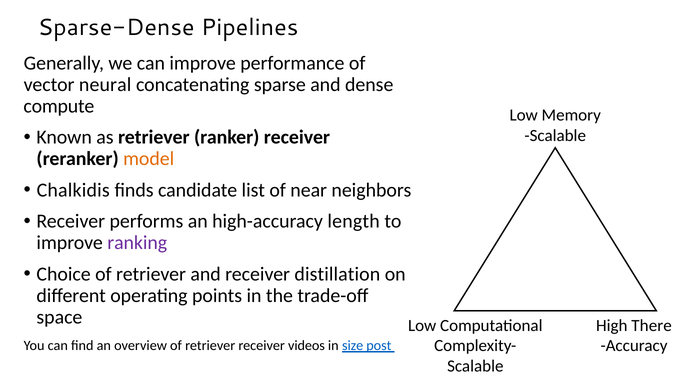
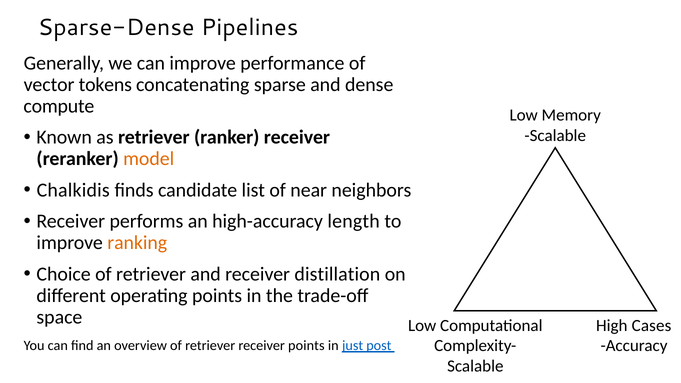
neural: neural -> tokens (105, 85)
ranking colour: purple -> orange (137, 243)
There: There -> Cases (652, 325)
receiver videos: videos -> points (306, 346)
size: size -> just (353, 346)
